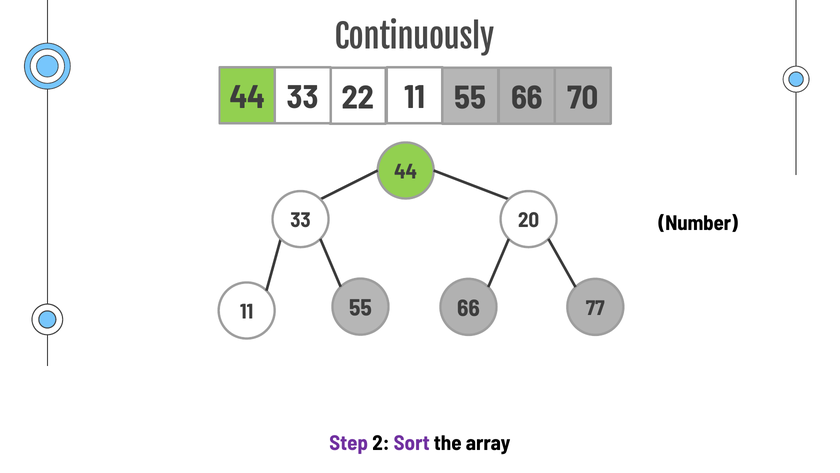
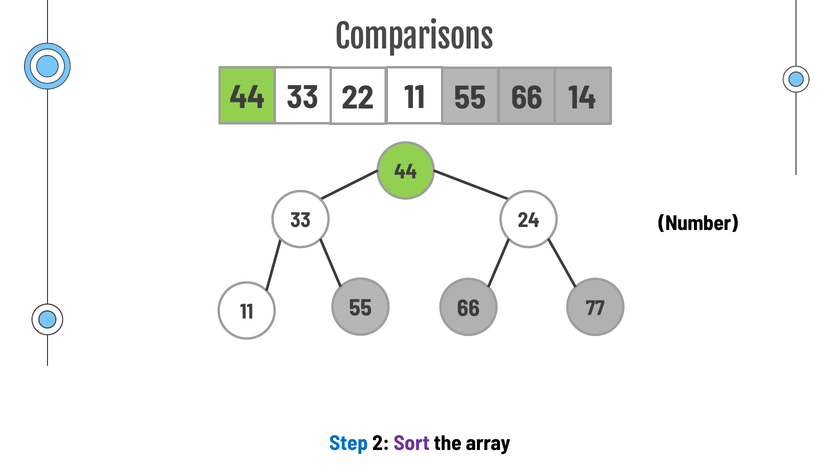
Continuously: Continuously -> Comparisons (414, 38)
70: 70 -> 14 (582, 98)
20: 20 -> 24 (529, 220)
Step colour: purple -> blue (349, 443)
